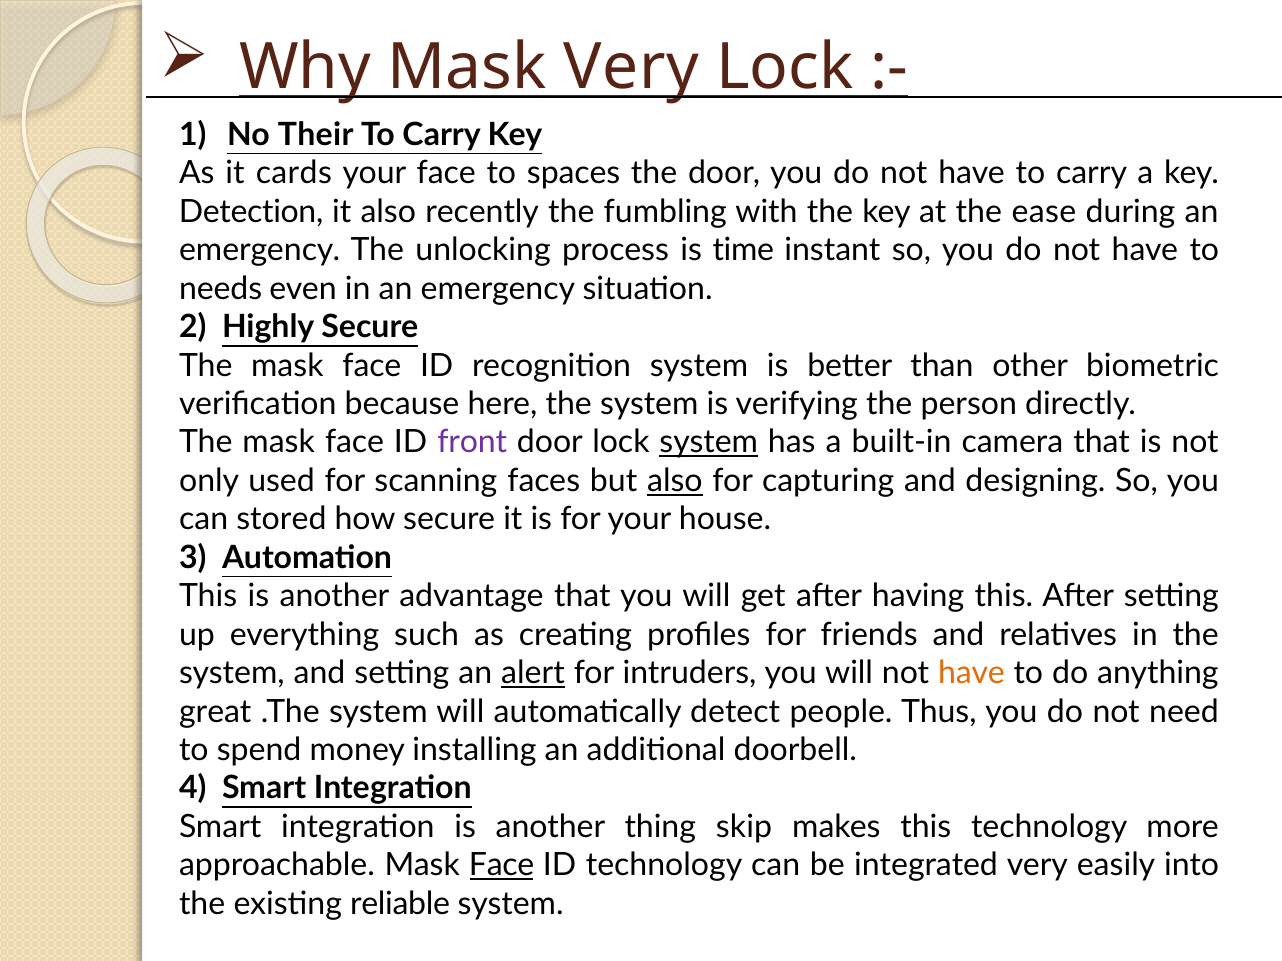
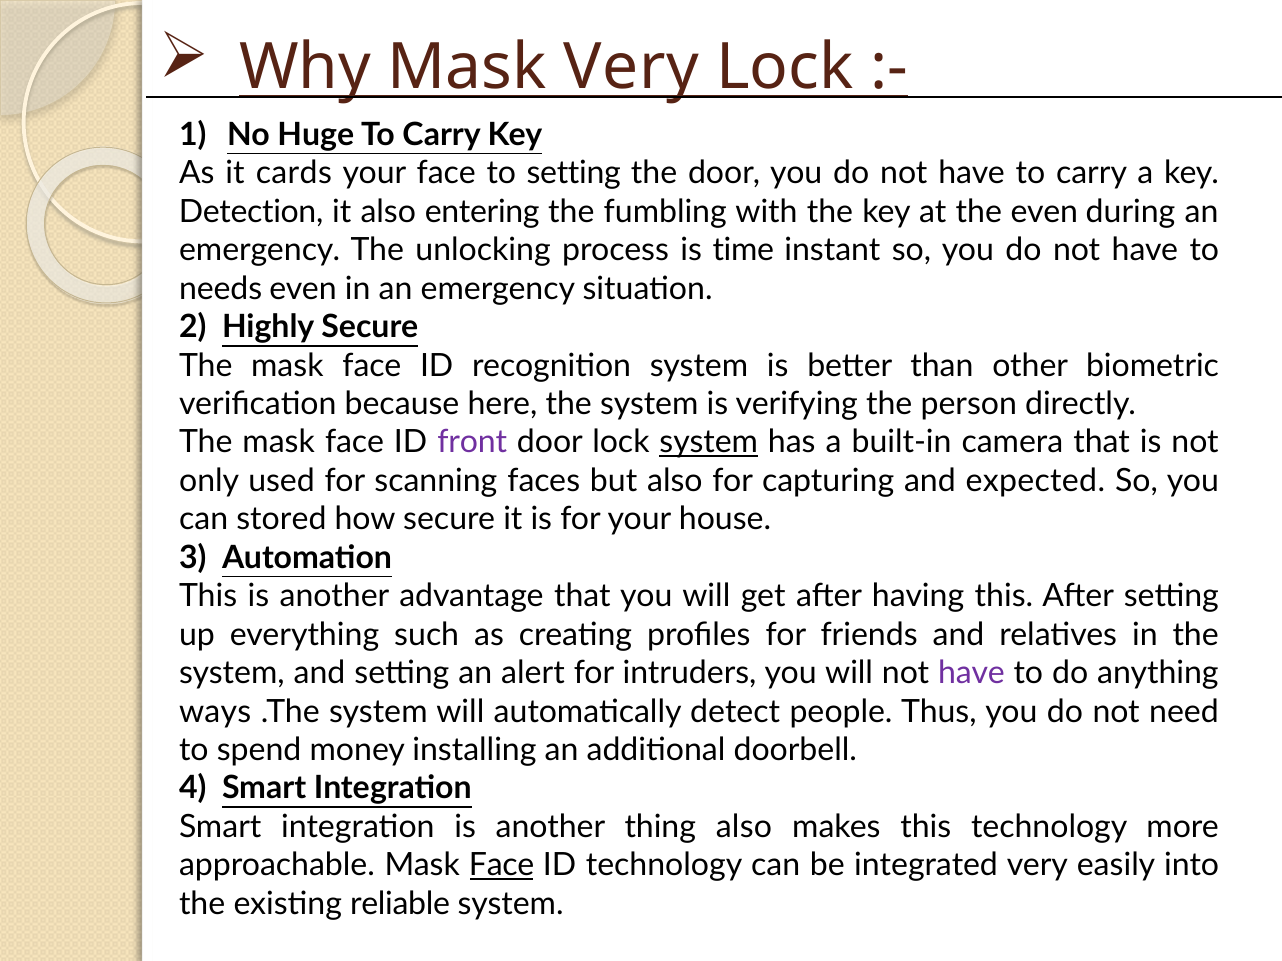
Their: Their -> Huge (316, 135)
to spaces: spaces -> setting (574, 173)
recently: recently -> entering (482, 212)
the ease: ease -> even (1044, 212)
also underline: present -> none (675, 481)
designing: designing -> expected (1035, 481)
alert underline: present -> none (533, 673)
have colour: orange -> purple (971, 673)
great: great -> ways (215, 712)
thing skip: skip -> also (744, 827)
